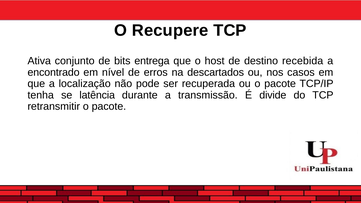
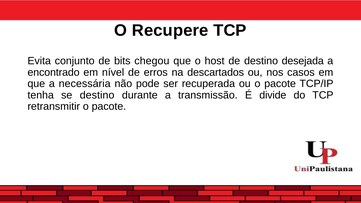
Ativa: Ativa -> Evita (39, 61)
entrega: entrega -> chegou (152, 61)
recebida: recebida -> desejada (303, 61)
localização: localização -> necessária (85, 84)
se latência: latência -> destino (97, 95)
